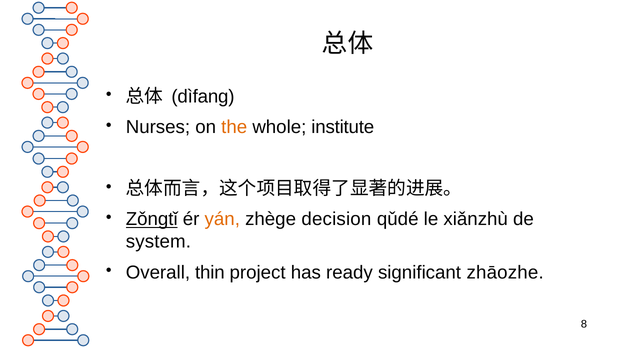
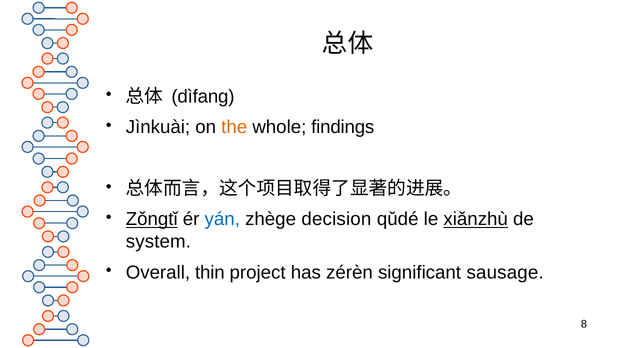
Nurses: Nurses -> Jìnkuài (158, 127)
institute: institute -> findings (343, 127)
yán colour: orange -> blue (222, 219)
xiǎnzhù underline: none -> present (476, 219)
ready: ready -> zérèn (349, 272)
zhāozhe: zhāozhe -> sausage (505, 272)
